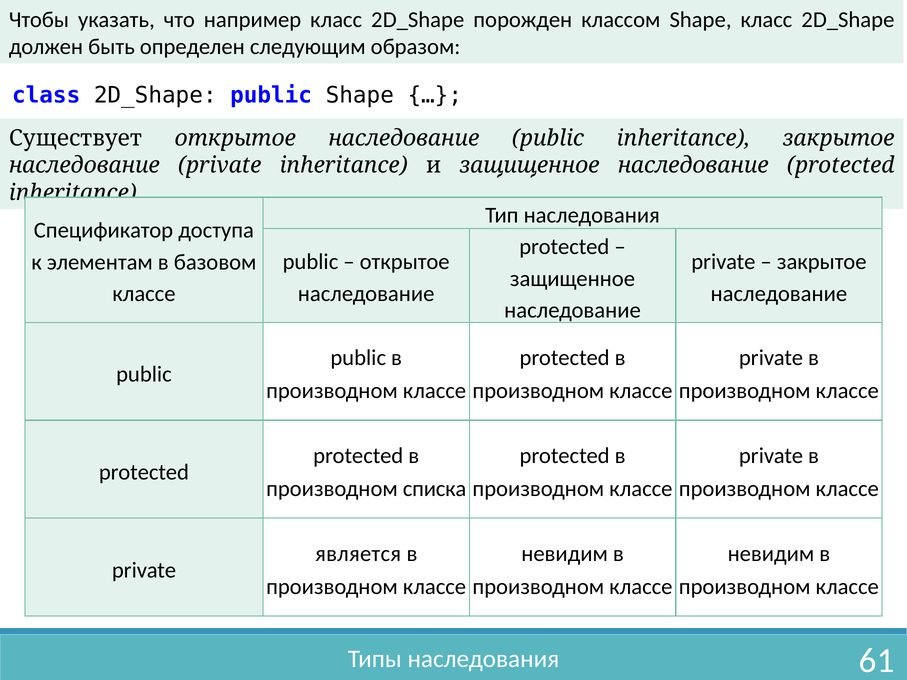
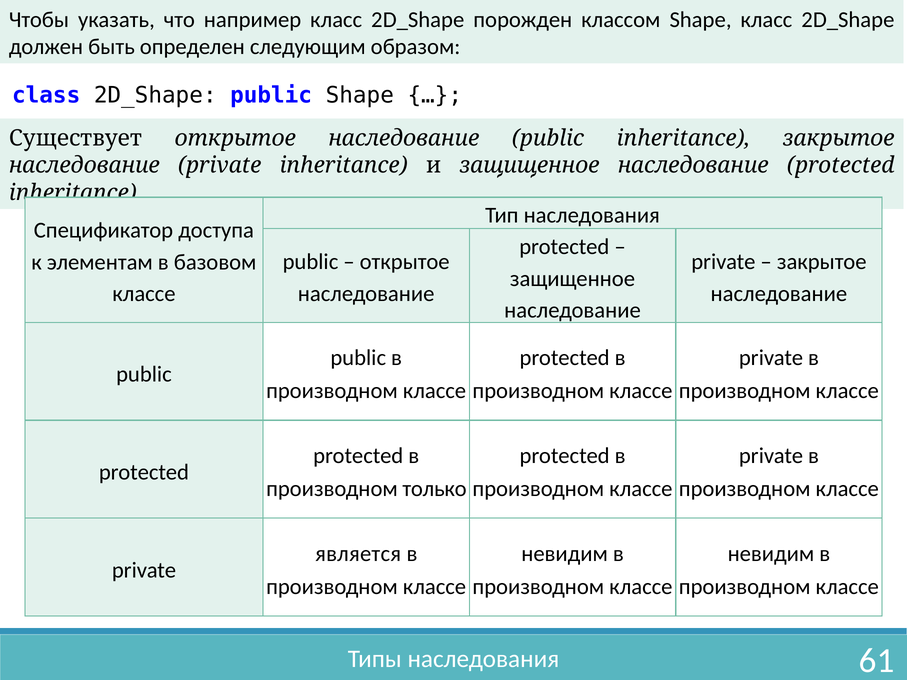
списка: списка -> только (435, 489)
